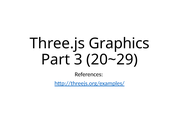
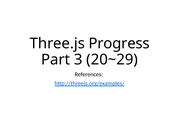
Graphics: Graphics -> Progress (119, 44)
